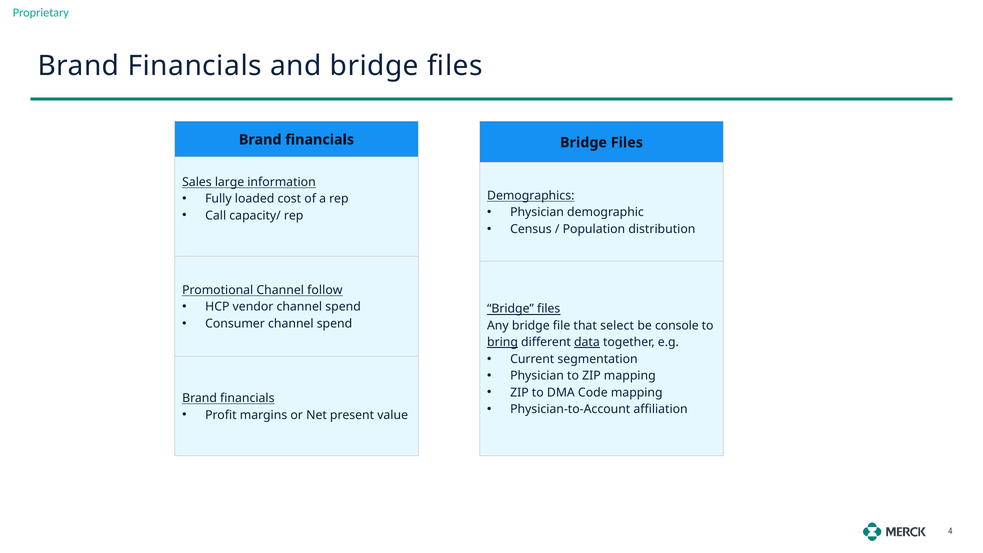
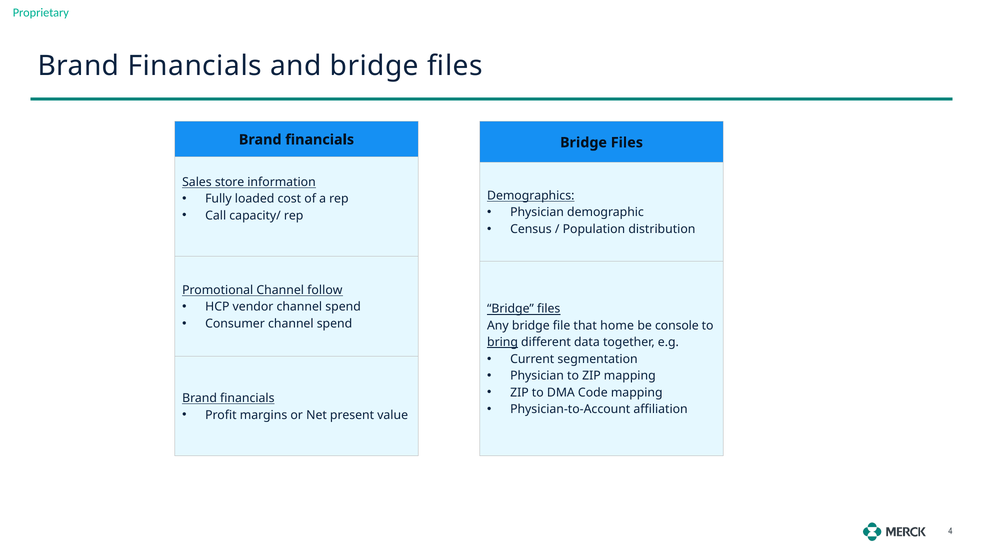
large: large -> store (230, 182)
select: select -> home (617, 326)
data underline: present -> none (587, 342)
